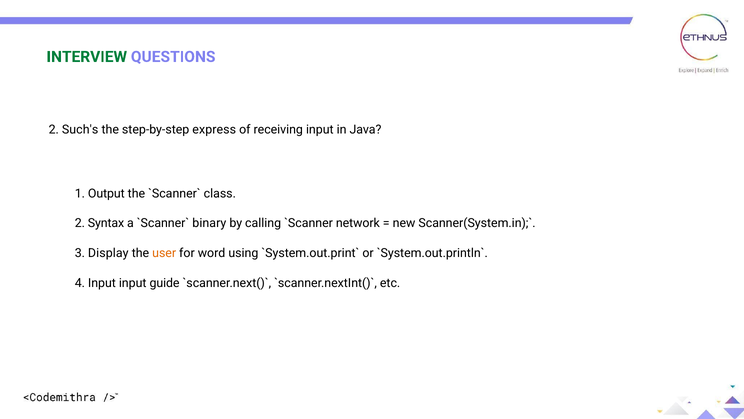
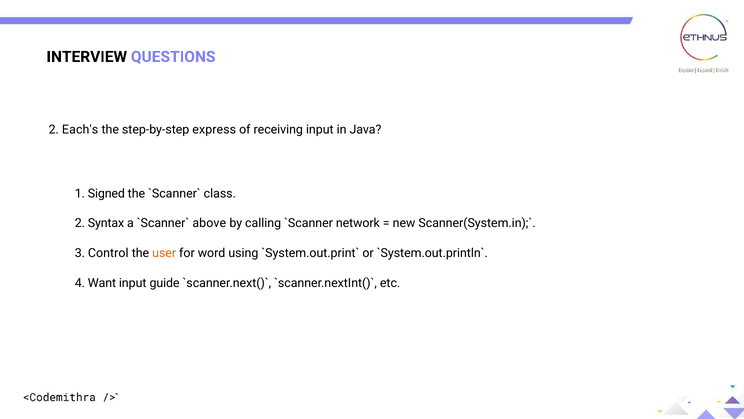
INTERVIEW colour: green -> black (87, 57)
Such's: Such's -> Each's (80, 129)
Output: Output -> Signed (106, 193)
binary: binary -> above (209, 223)
Display: Display -> Control (108, 253)
4 Input: Input -> Want (102, 283)
